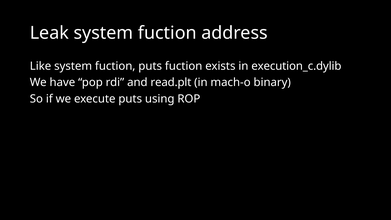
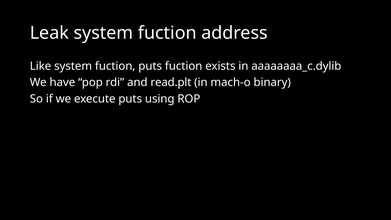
execution_c.dylib: execution_c.dylib -> aaaaaaaa_c.dylib (296, 66)
